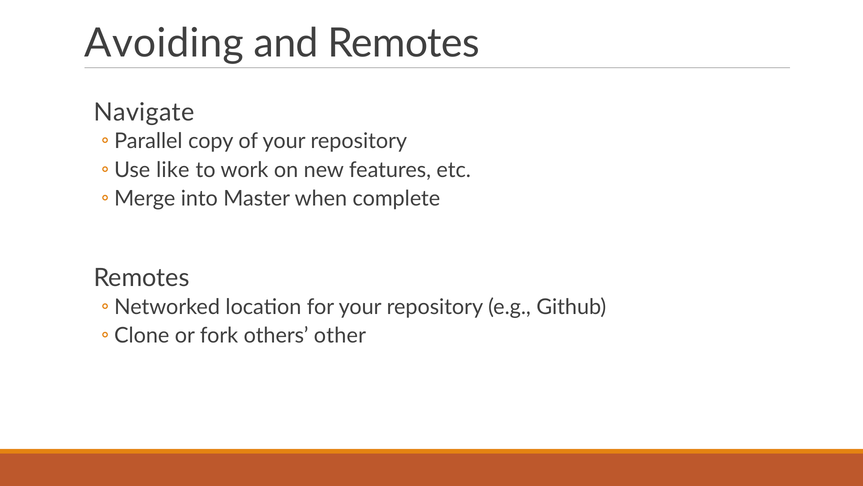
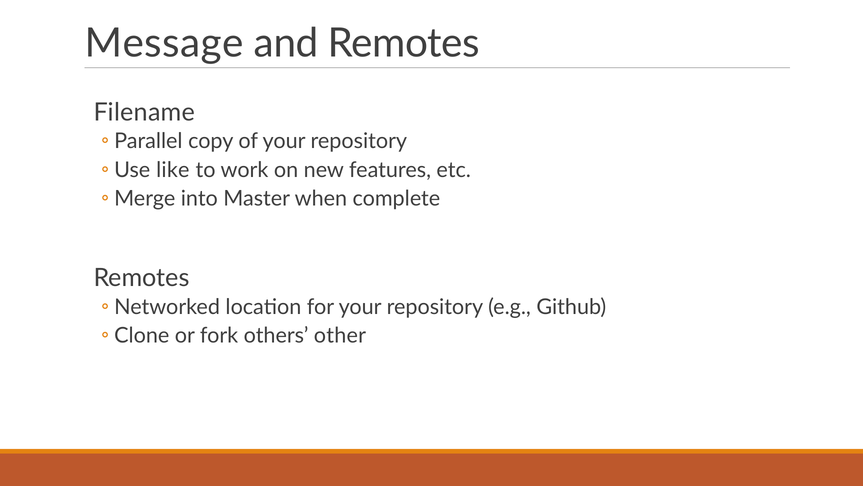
Avoiding: Avoiding -> Message (164, 43)
Navigate: Navigate -> Filename (144, 112)
